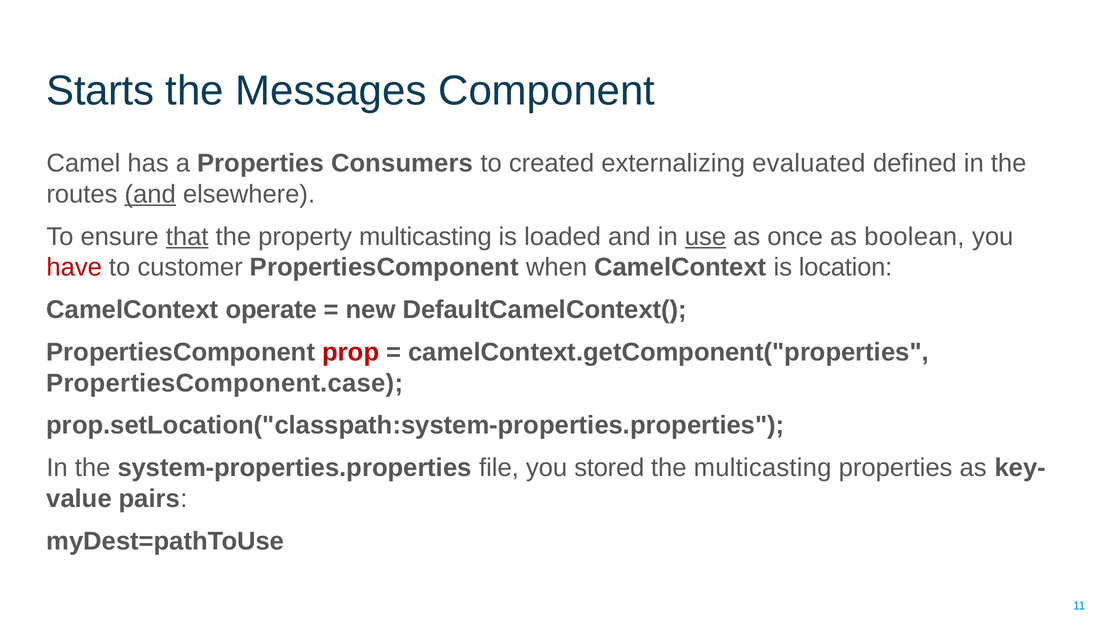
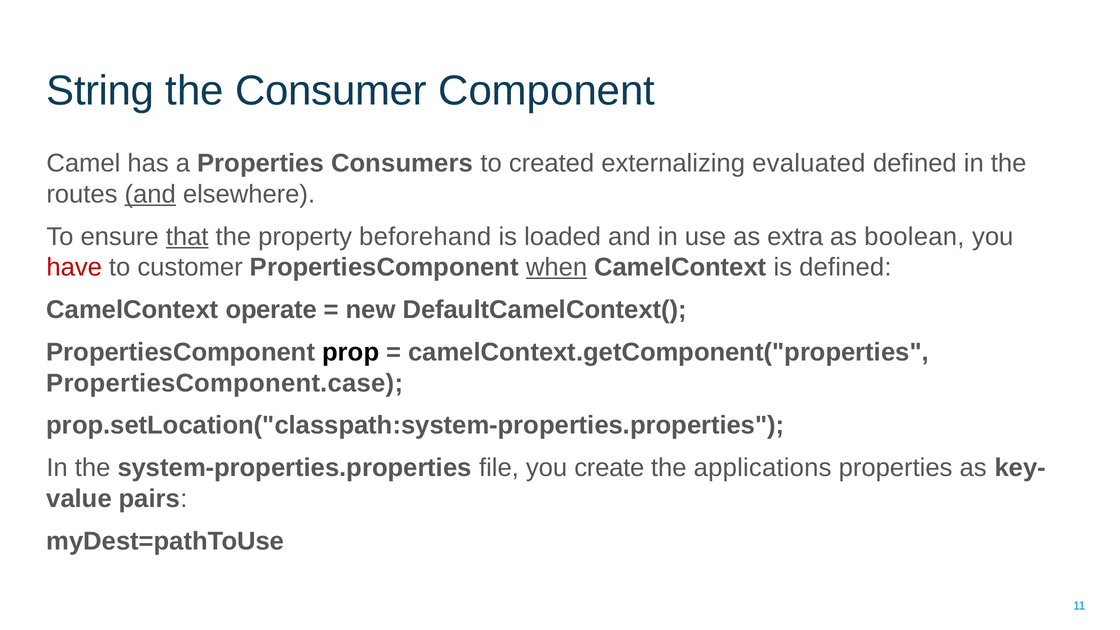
Starts: Starts -> String (100, 91)
Messages: Messages -> Consumer (331, 91)
property multicasting: multicasting -> beforehand (425, 237)
use underline: present -> none (706, 237)
once: once -> extra (795, 237)
when underline: none -> present (557, 267)
is location: location -> defined (845, 267)
prop colour: red -> black (351, 352)
stored: stored -> create (609, 468)
the multicasting: multicasting -> applications (763, 468)
